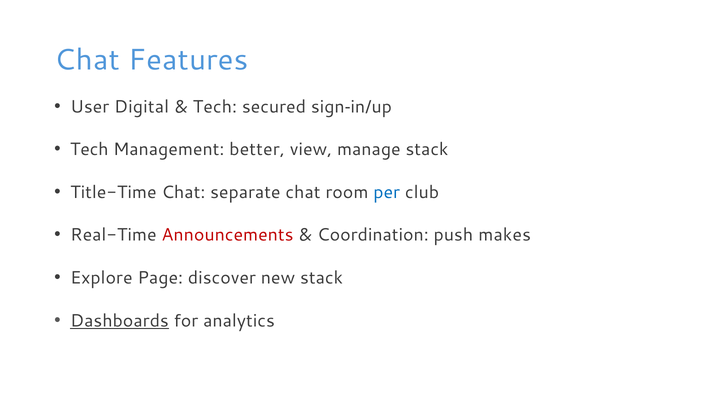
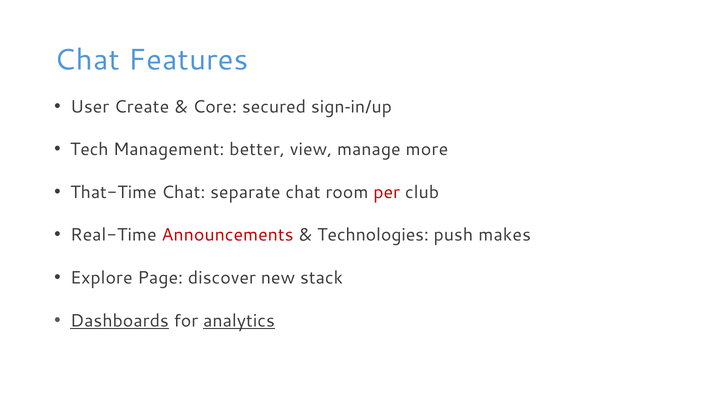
Digital: Digital -> Create (142, 107)
Tech: Tech -> Core (215, 107)
manage stack: stack -> more (427, 149)
Title-Time: Title-Time -> That-Time (113, 192)
per colour: blue -> red (387, 192)
Coordination: Coordination -> Technologies (373, 235)
analytics underline: none -> present (239, 320)
